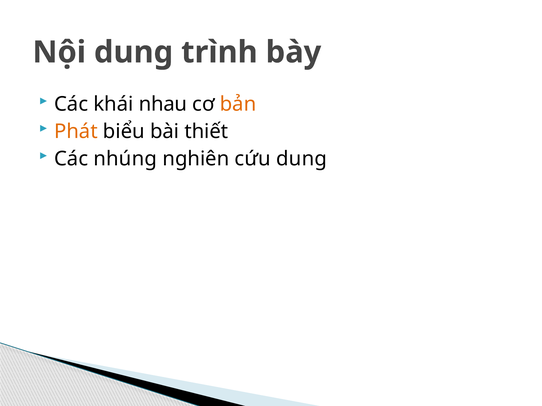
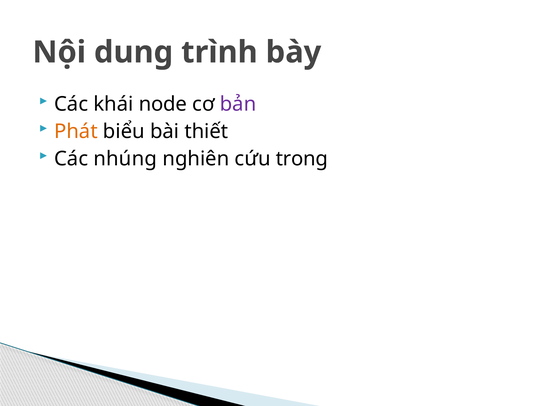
nhau: nhau -> node (163, 104)
bản colour: orange -> purple (238, 104)
cứu dung: dung -> trong (302, 159)
